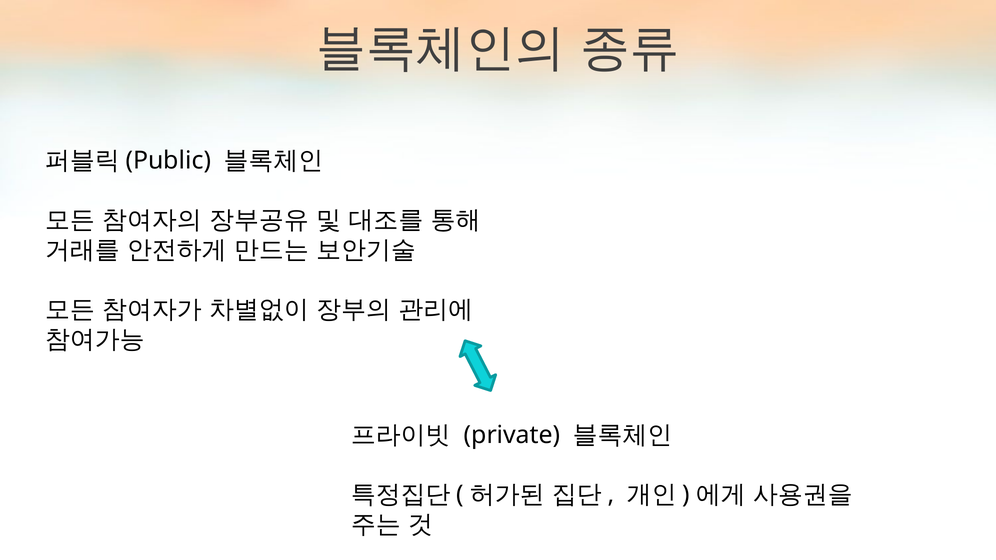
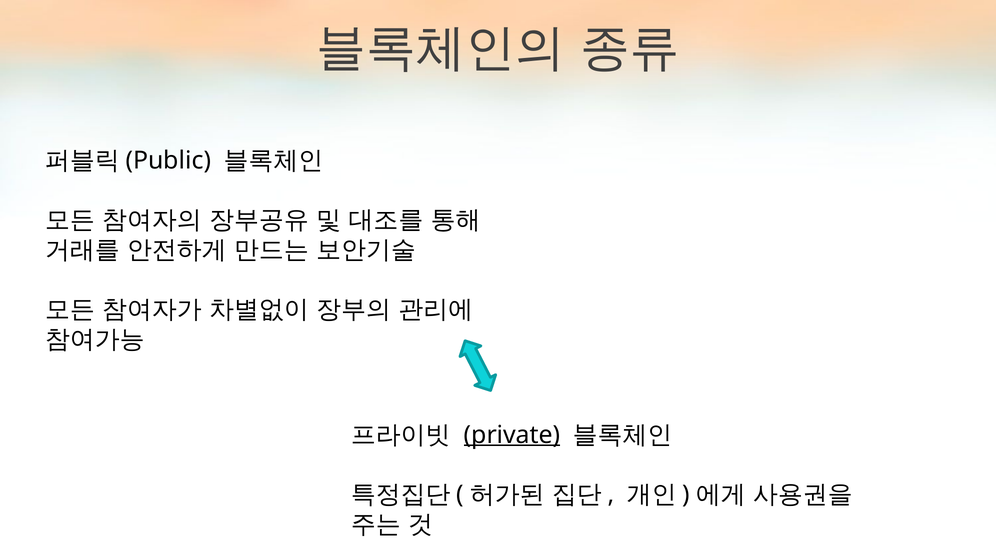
private underline: none -> present (512, 435)
